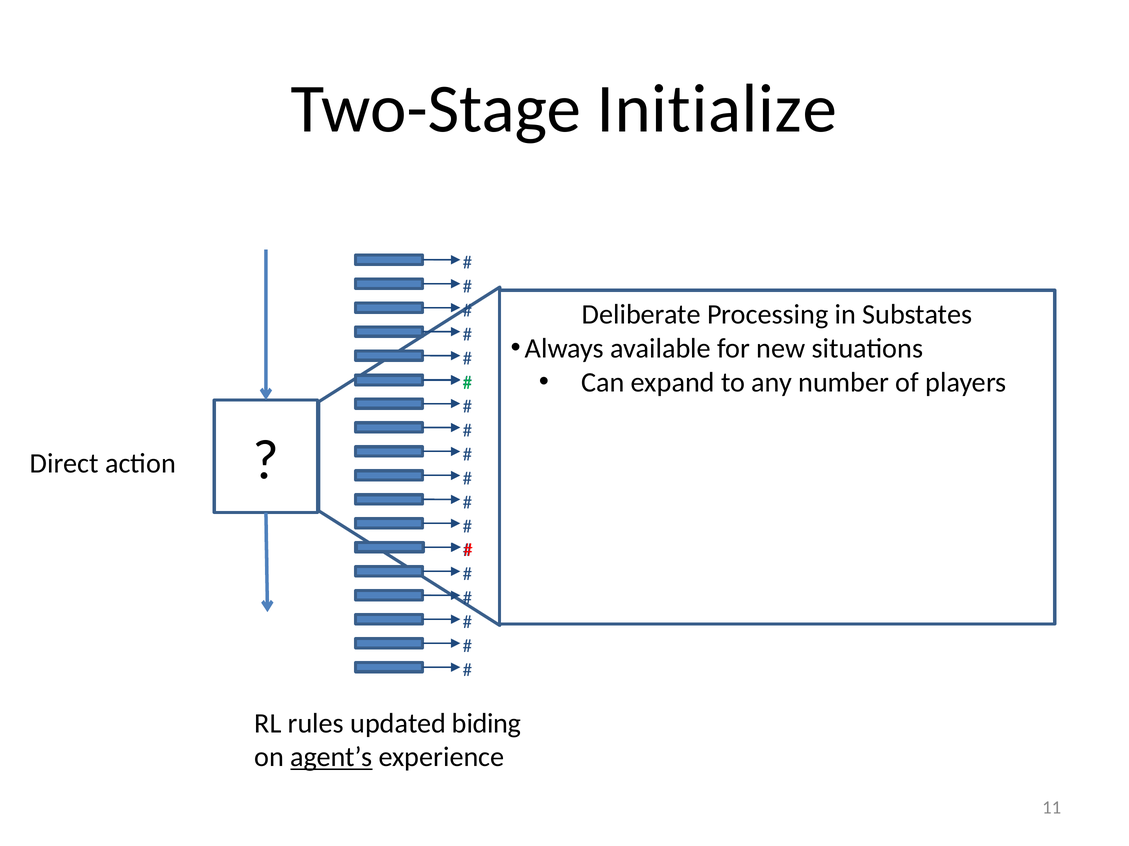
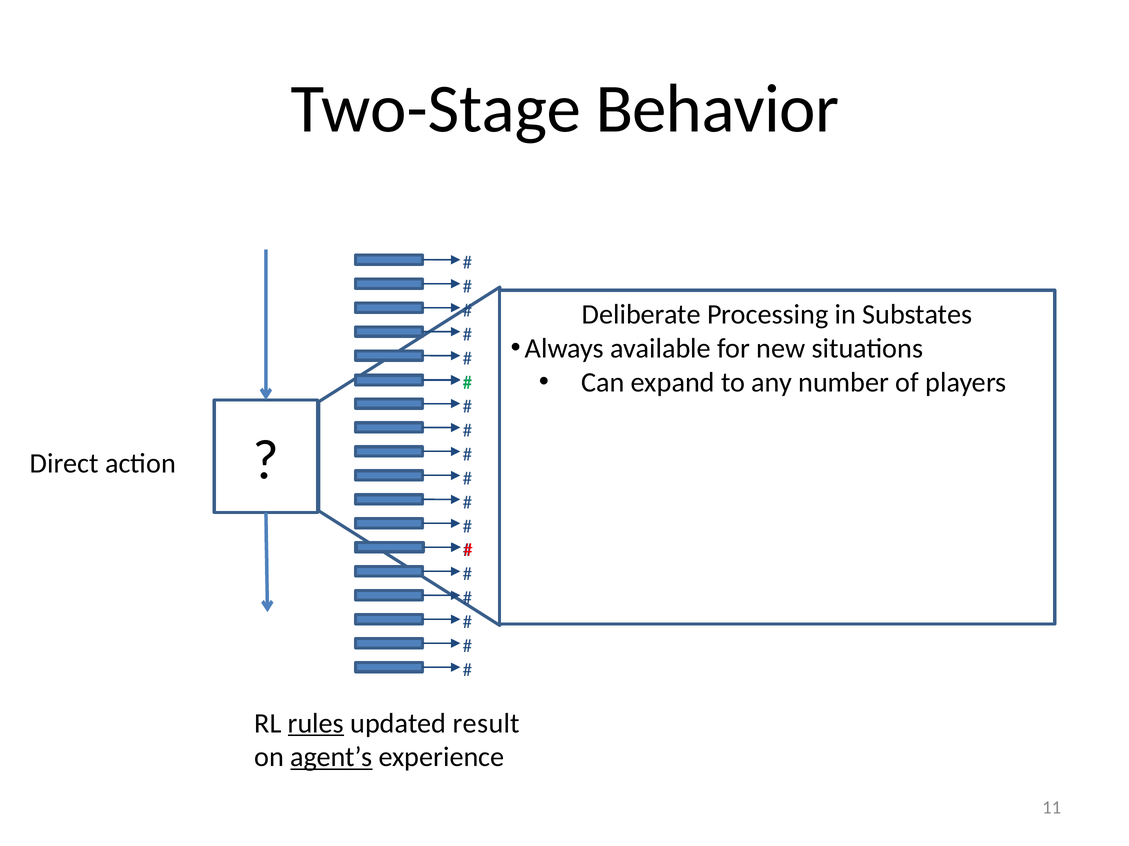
Initialize: Initialize -> Behavior (717, 109)
rules underline: none -> present (316, 724)
biding: biding -> result (486, 724)
